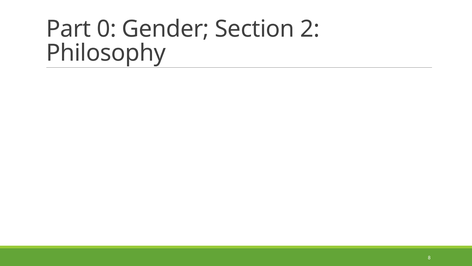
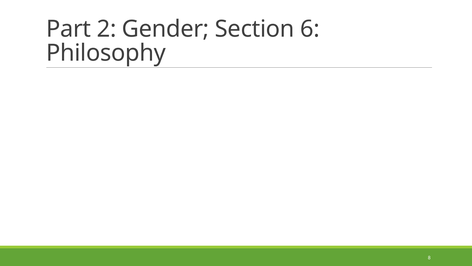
0: 0 -> 2 (107, 29)
2: 2 -> 6 (310, 29)
